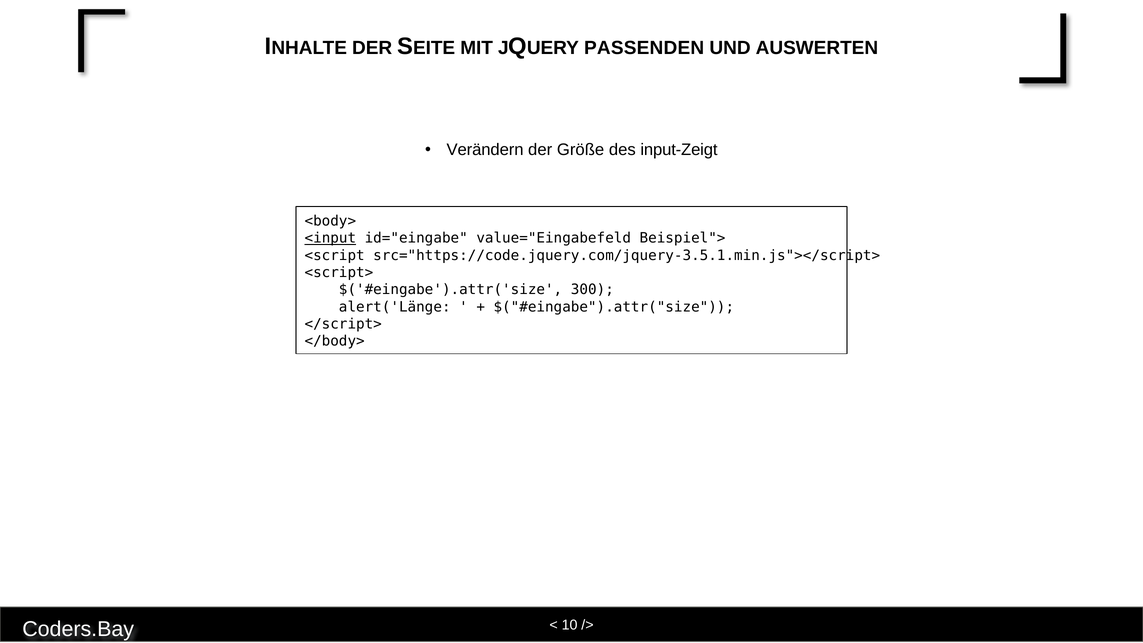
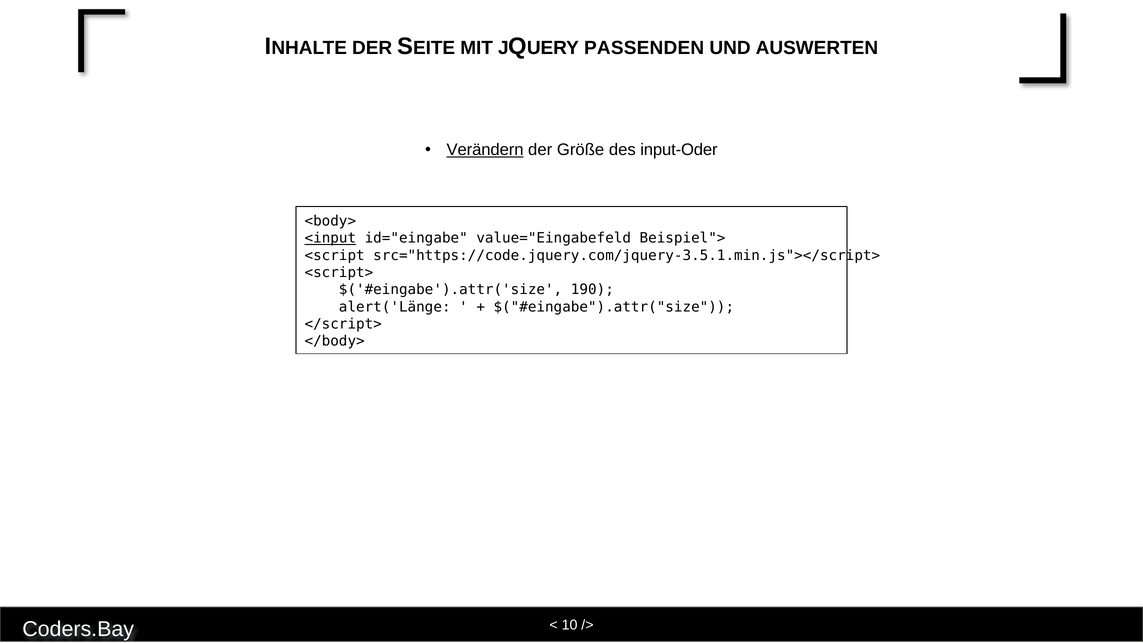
Verändern underline: none -> present (485, 150)
input-Zeigt: input-Zeigt -> input-Oder (679, 150)
300: 300 -> 190 (592, 290)
